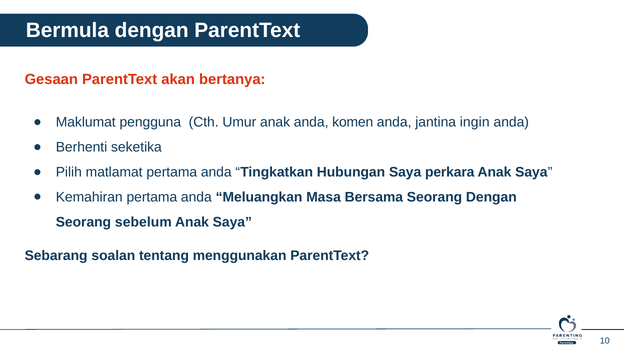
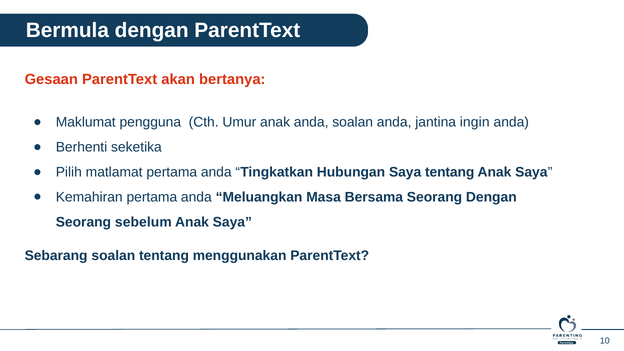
anda komen: komen -> soalan (353, 122)
Saya perkara: perkara -> tentang (450, 172)
